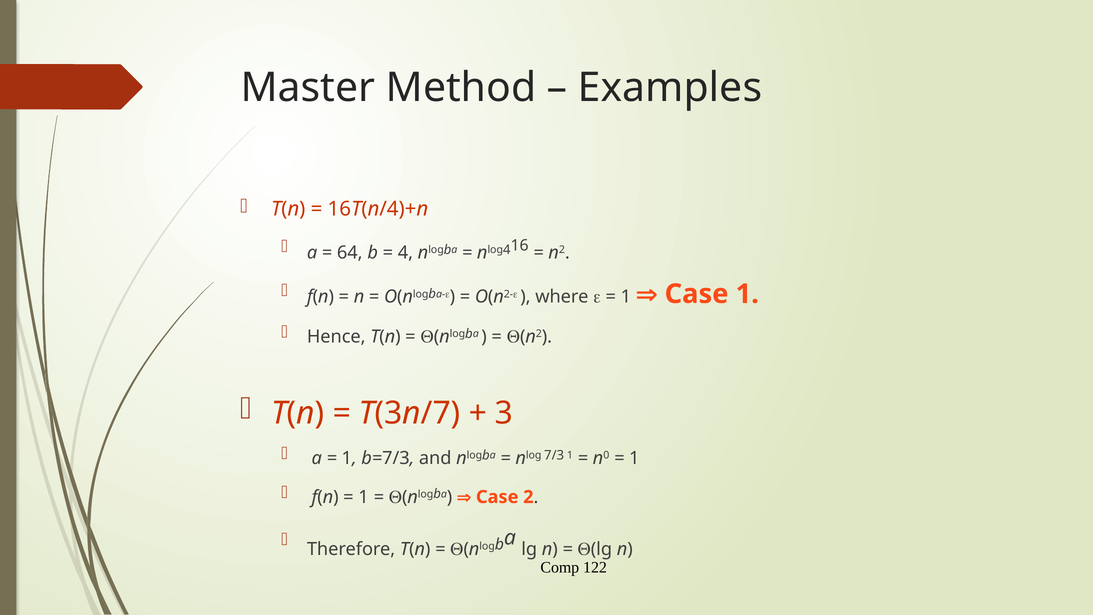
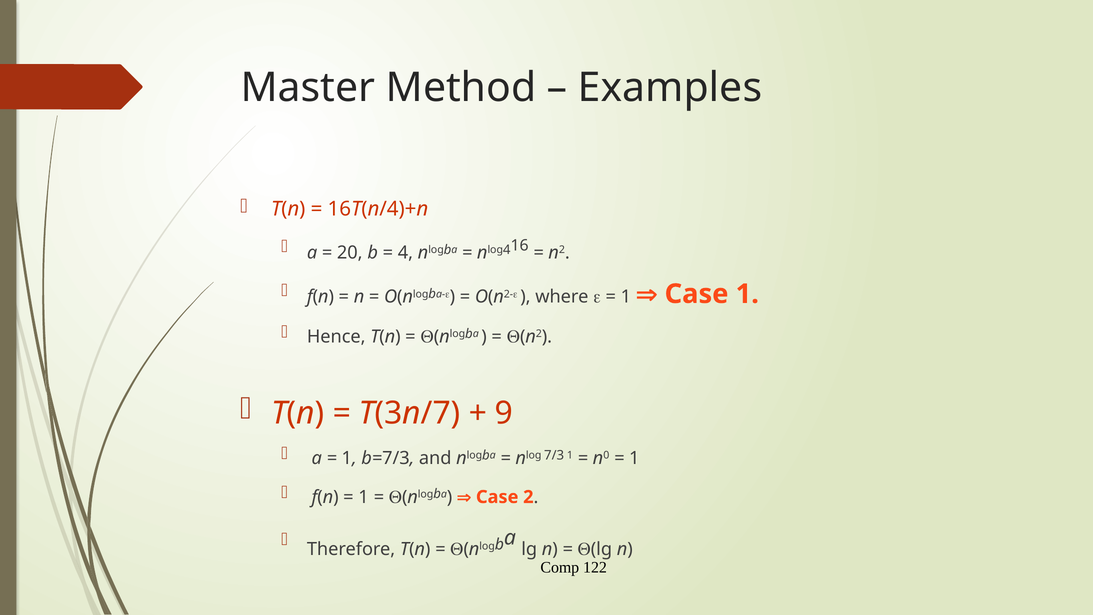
64: 64 -> 20 (350, 253)
3: 3 -> 9 (504, 413)
